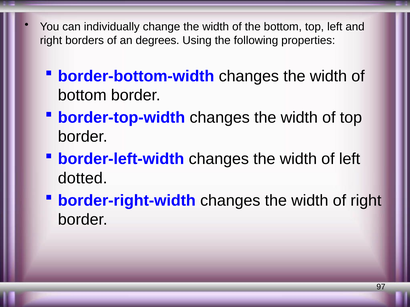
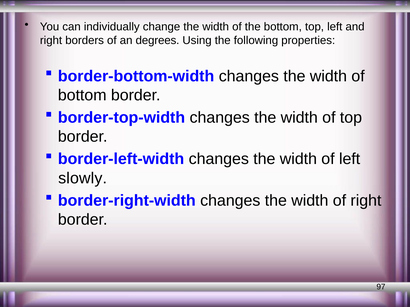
dotted: dotted -> slowly (83, 178)
